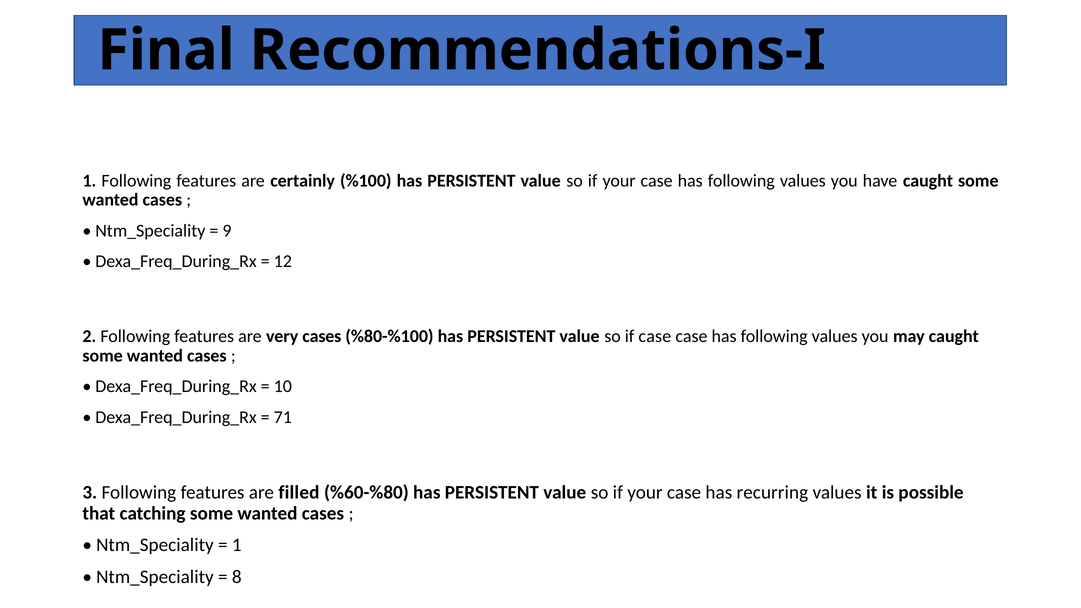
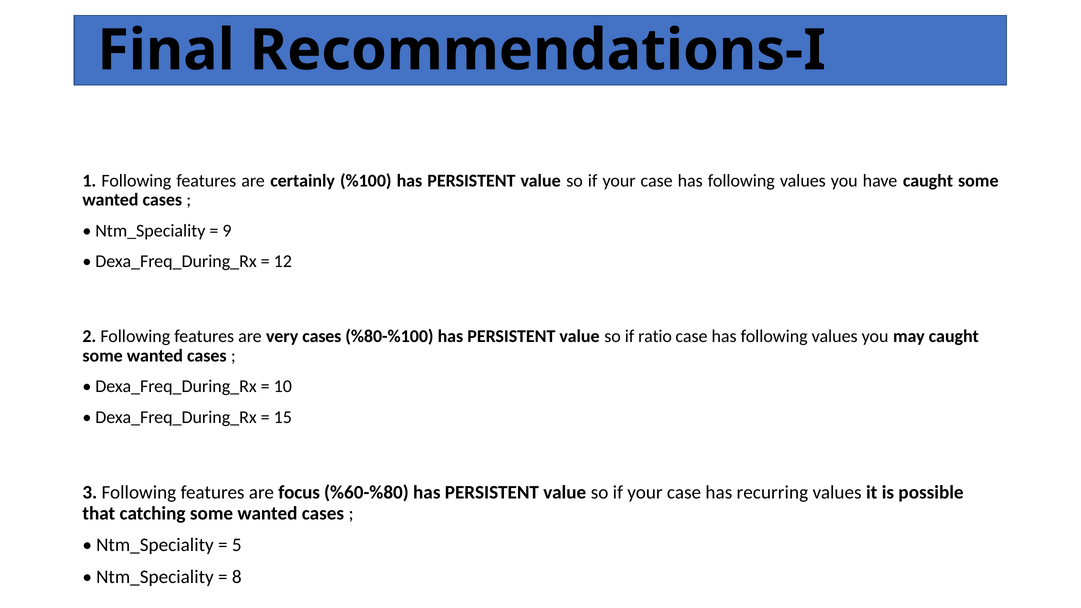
if case: case -> ratio (655, 336)
71: 71 -> 15 (283, 417)
filled: filled -> focus (299, 493)
1: 1 -> 5 (237, 545)
